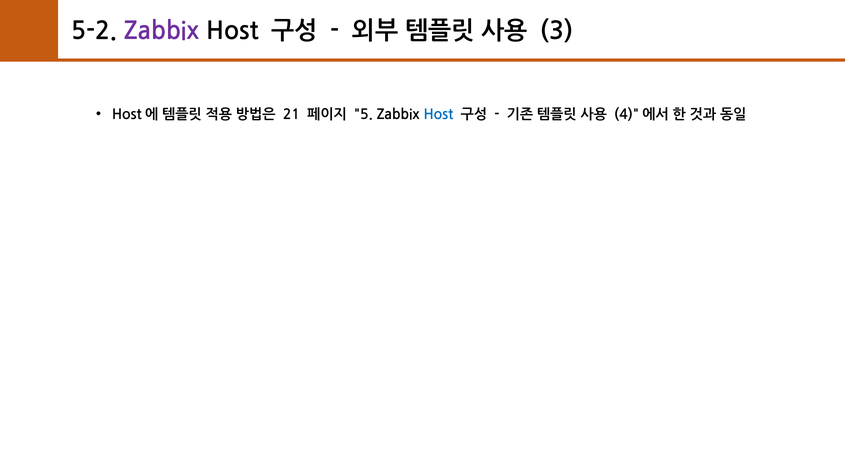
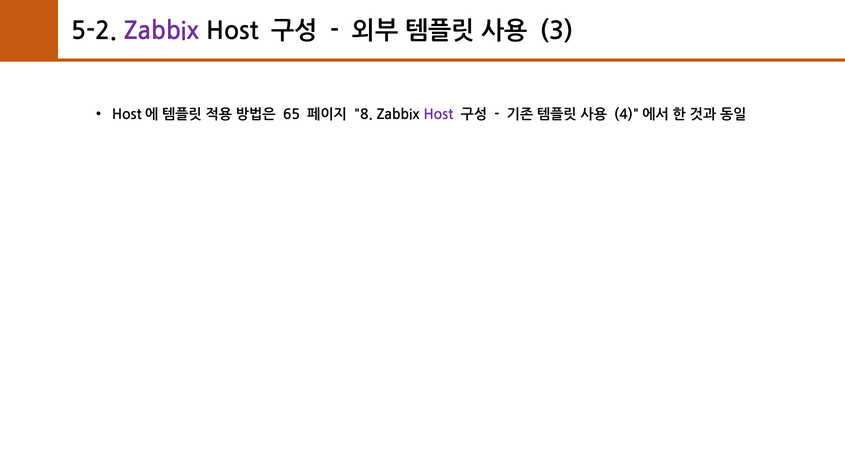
21: 21 -> 65 (291, 115)
5: 5 -> 8 (363, 115)
Host colour: blue -> purple (438, 115)
